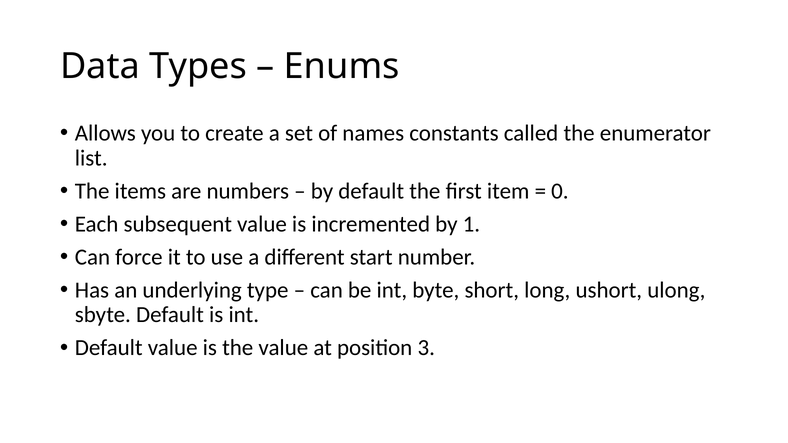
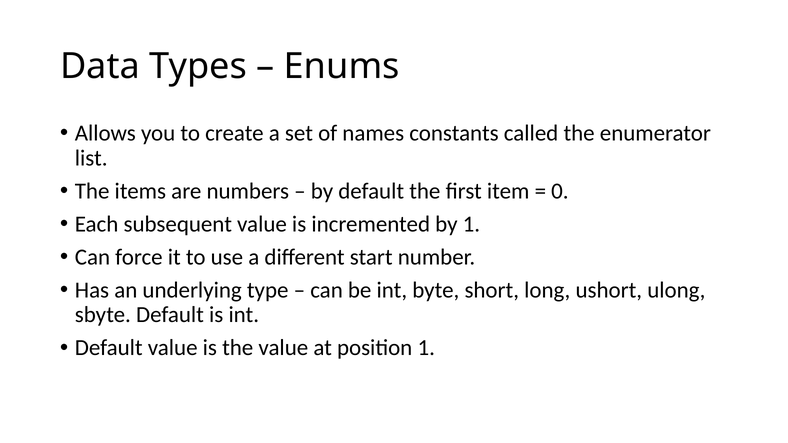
position 3: 3 -> 1 (426, 348)
